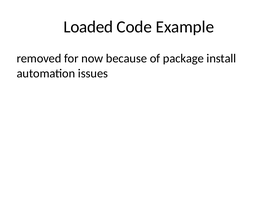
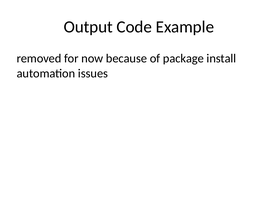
Loaded: Loaded -> Output (88, 27)
